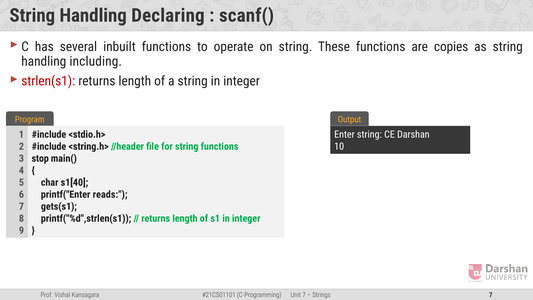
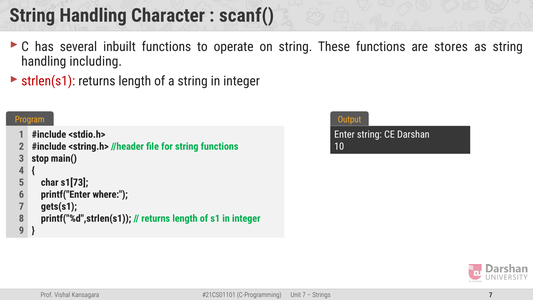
Declaring: Declaring -> Character (168, 15)
copies: copies -> stores (451, 47)
s1[40: s1[40 -> s1[73 (74, 182)
reads: reads -> where (110, 194)
